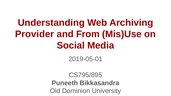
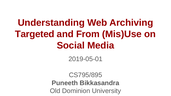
Provider: Provider -> Targeted (35, 34)
